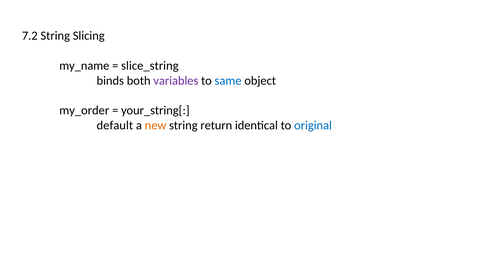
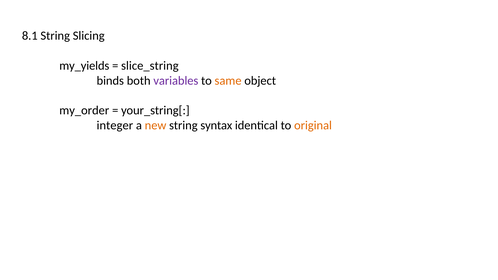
7.2: 7.2 -> 8.1 (30, 36)
my_name: my_name -> my_yields (84, 66)
same colour: blue -> orange (228, 81)
default: default -> integer (115, 126)
return: return -> syntax (216, 126)
original colour: blue -> orange (313, 126)
